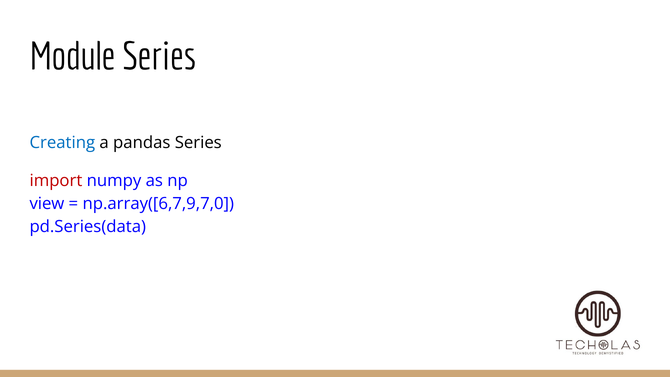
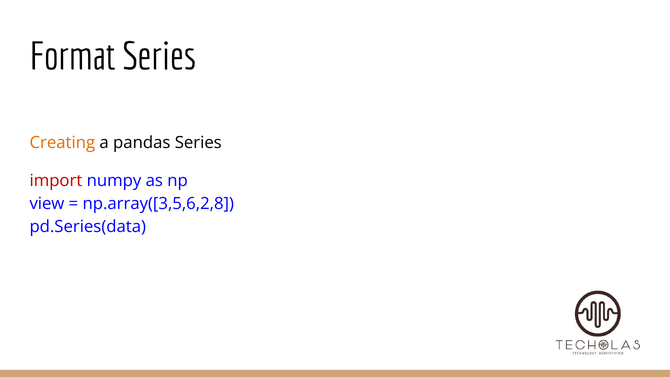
Module: Module -> Format (72, 57)
Creating colour: blue -> orange (62, 143)
np.array([6,7,9,7,0: np.array([6,7,9,7,0 -> np.array([3,5,6,2,8 (158, 204)
